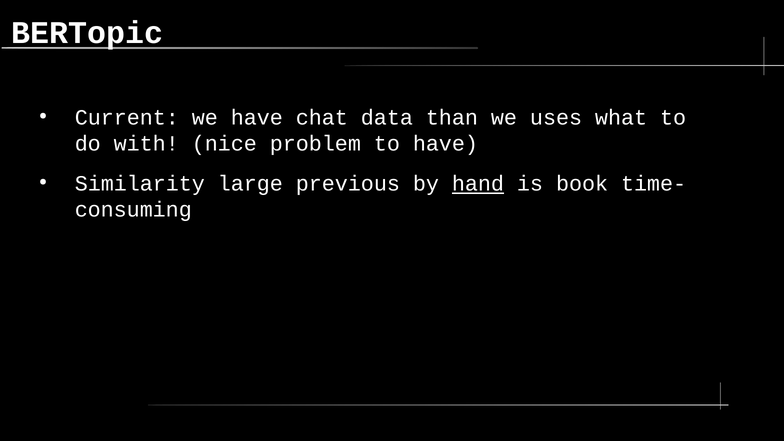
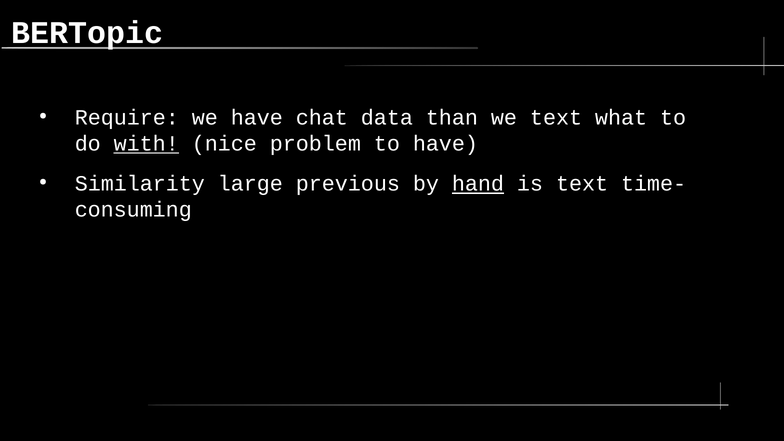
Current: Current -> Require (127, 118)
we uses: uses -> text (556, 118)
with underline: none -> present (146, 144)
is book: book -> text (582, 184)
